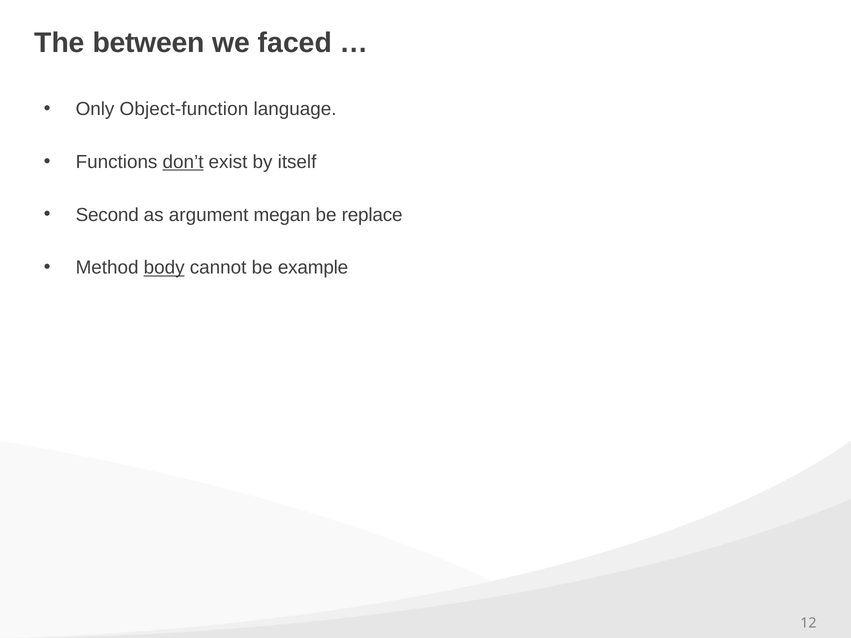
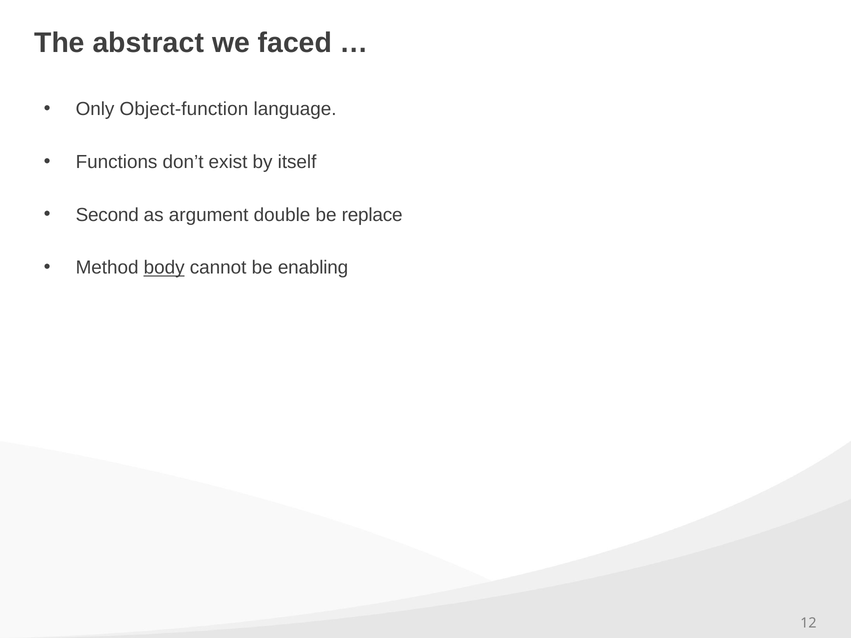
between: between -> abstract (148, 43)
don’t underline: present -> none (183, 162)
megan: megan -> double (282, 215)
example: example -> enabling (313, 268)
